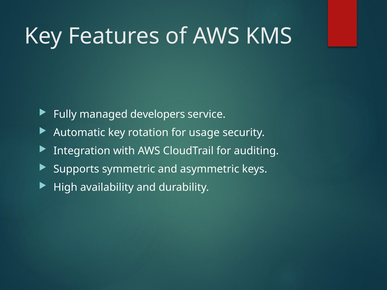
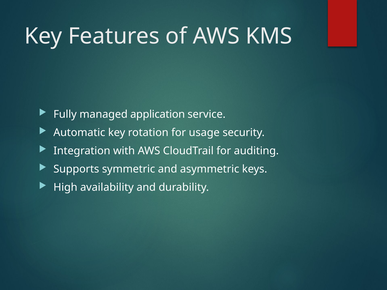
developers: developers -> application (158, 114)
